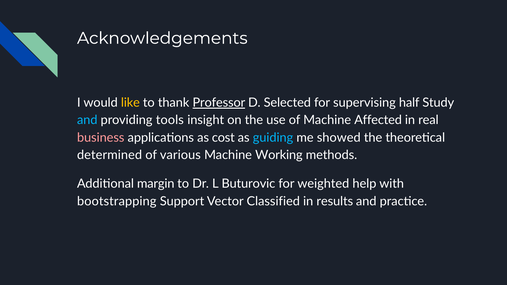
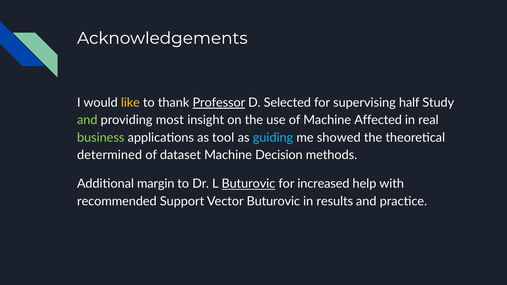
and colour: light blue -> light green (87, 120)
tools: tools -> most (170, 120)
business colour: pink -> light green (101, 138)
cost: cost -> tool (223, 138)
various: various -> dataset (180, 155)
Working: Working -> Decision (279, 155)
Buturovic underline: none -> present (248, 184)
weighted: weighted -> increased (323, 184)
bootstrapping: bootstrapping -> recommended (117, 201)
Vector Classified: Classified -> Buturovic (273, 201)
